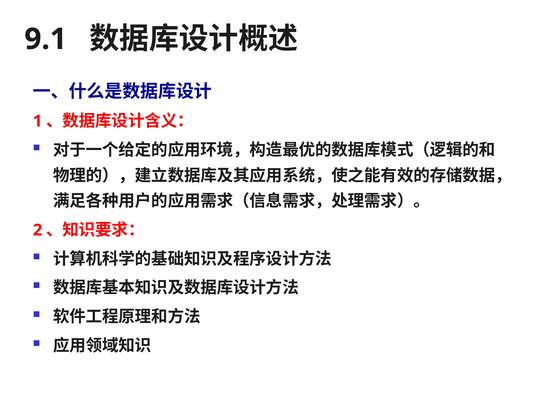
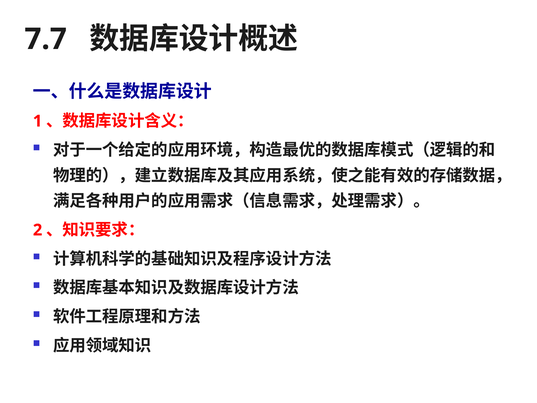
9.1: 9.1 -> 7.7 (46, 39)
